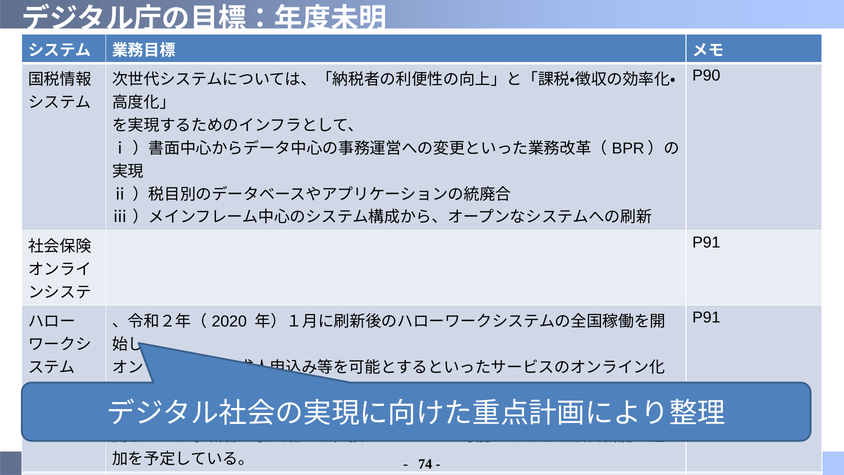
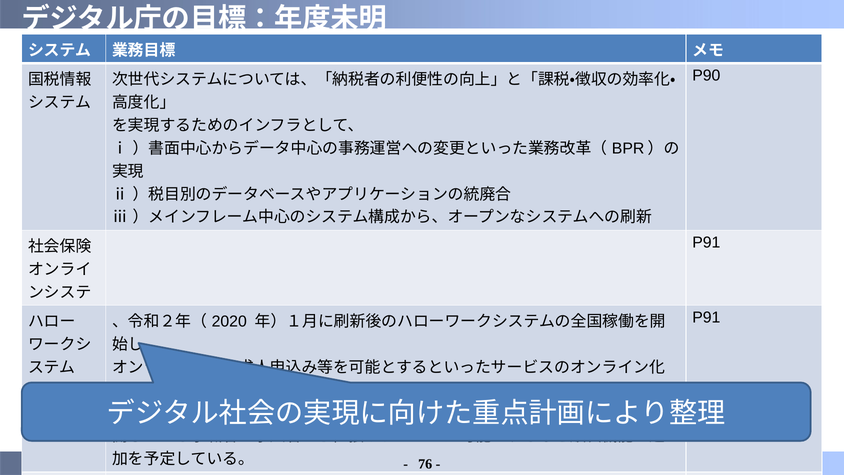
74: 74 -> 76 (425, 464)
